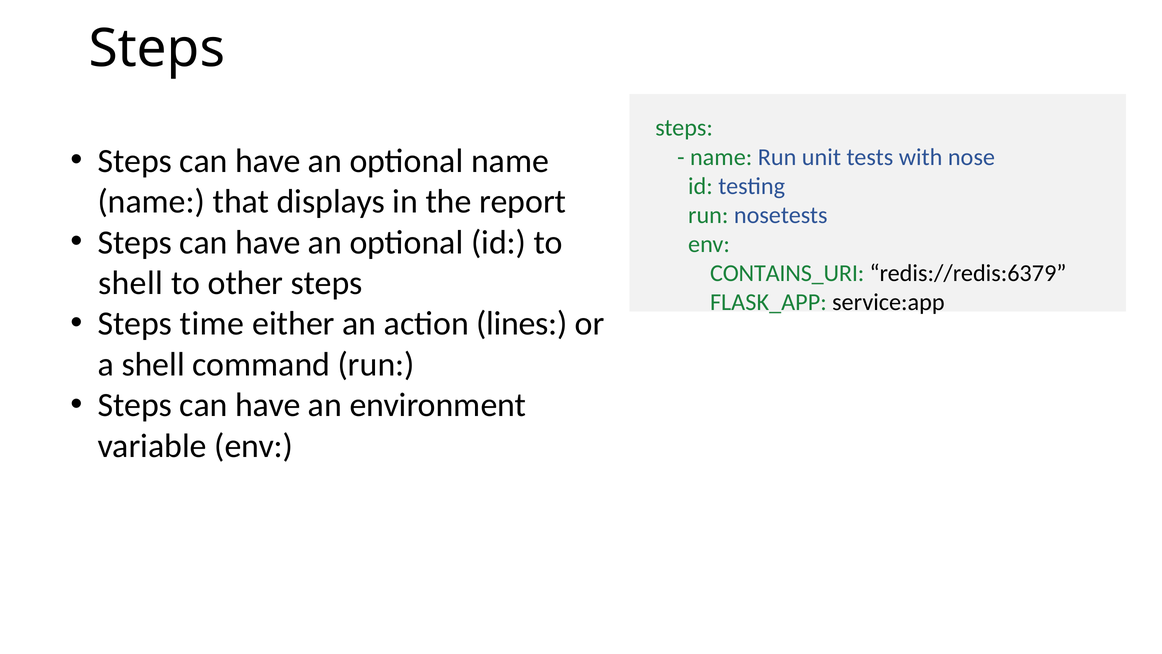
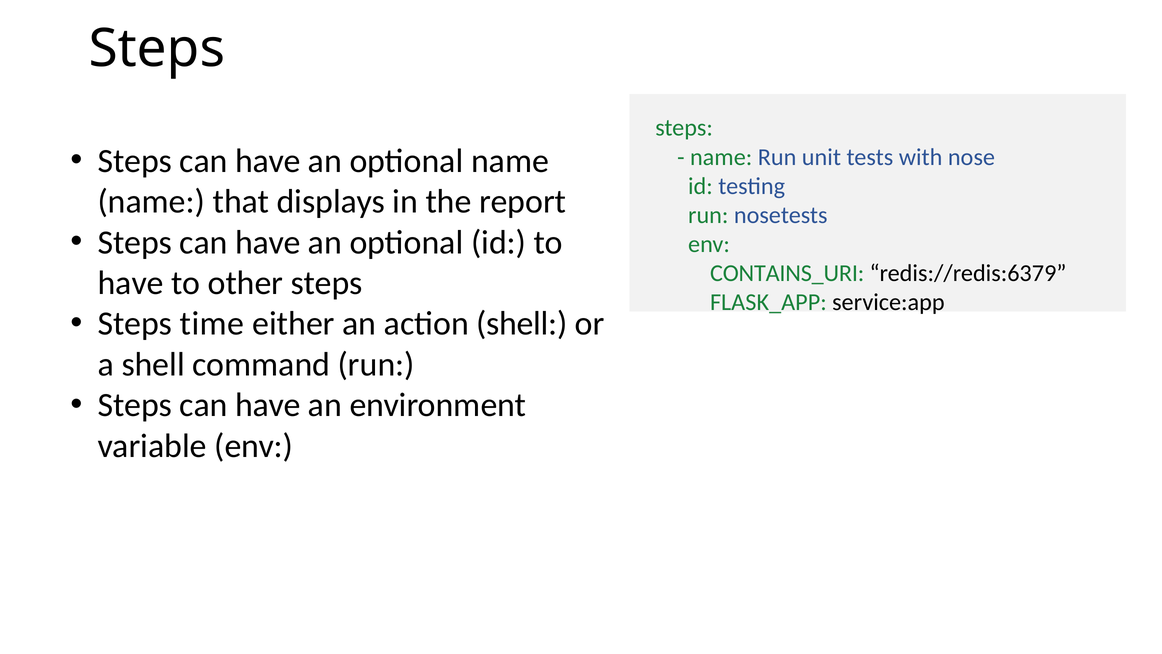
shell: shell -> have (131, 283)
action lines: lines -> shell (522, 324)
